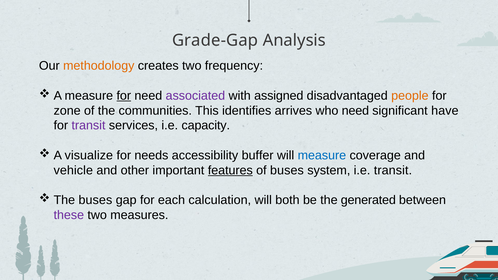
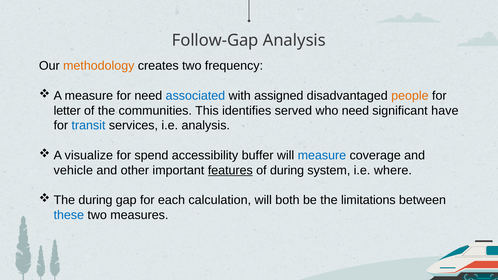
Grade-Gap: Grade-Gap -> Follow-Gap (215, 40)
for underline: present -> none (124, 96)
associated colour: purple -> blue (195, 96)
zone: zone -> letter (67, 111)
arrives: arrives -> served (293, 111)
transit colour: purple -> blue (88, 126)
i.e capacity: capacity -> analysis (206, 126)
needs: needs -> spend (151, 155)
of buses: buses -> during (287, 170)
i.e transit: transit -> where (393, 170)
The buses: buses -> during (95, 200)
generated: generated -> limitations (368, 200)
these colour: purple -> blue (69, 215)
